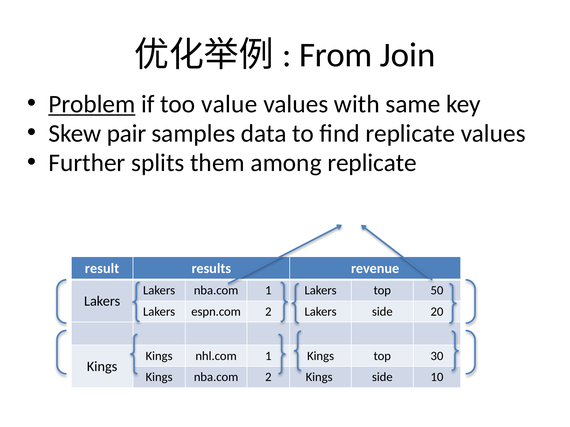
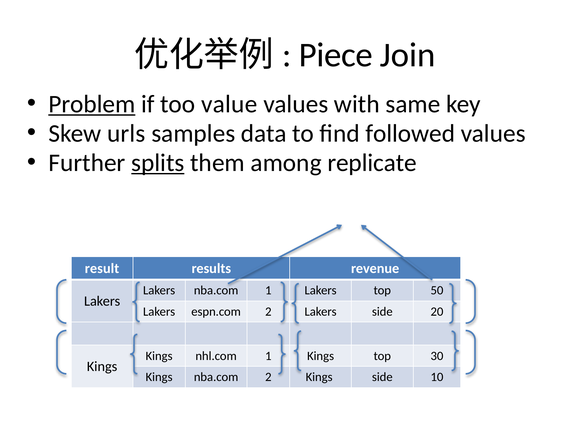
From: From -> Piece (336, 55)
pair: pair -> urls (126, 134)
find replicate: replicate -> followed (410, 134)
splits underline: none -> present (158, 163)
